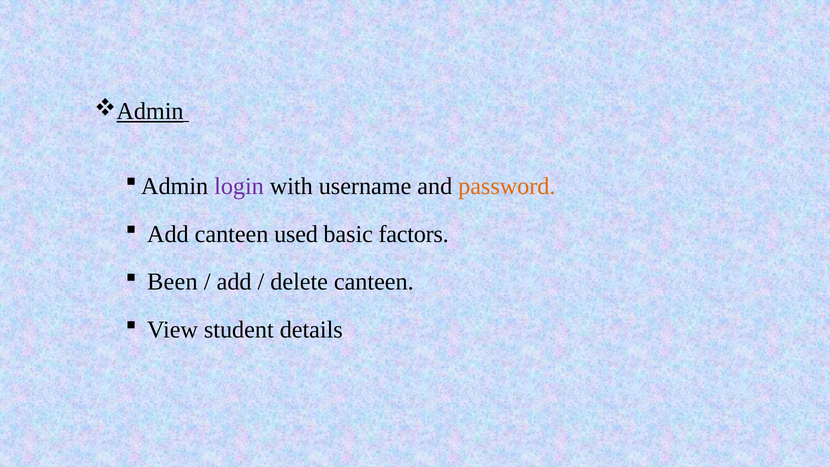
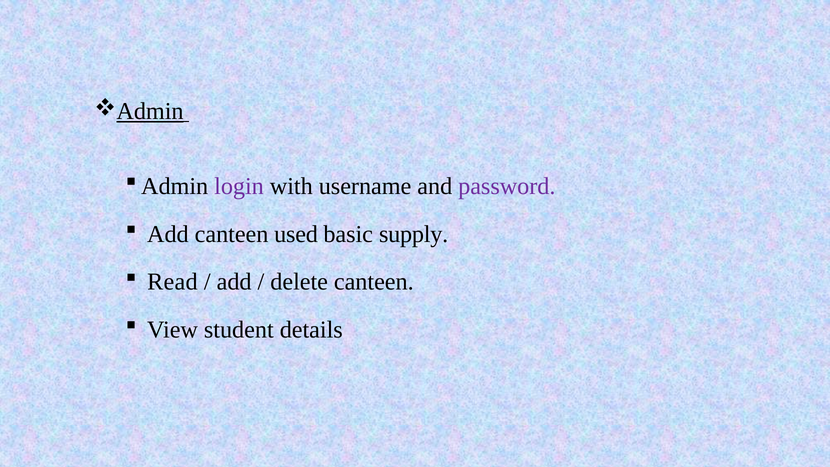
password colour: orange -> purple (507, 186)
factors: factors -> supply (414, 234)
Been: Been -> Read (172, 282)
